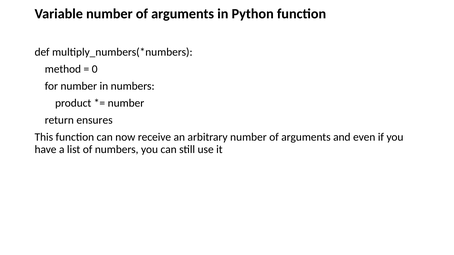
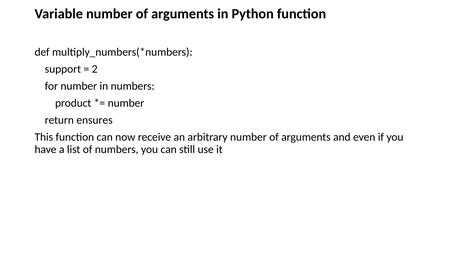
method: method -> support (63, 69)
0: 0 -> 2 (95, 69)
